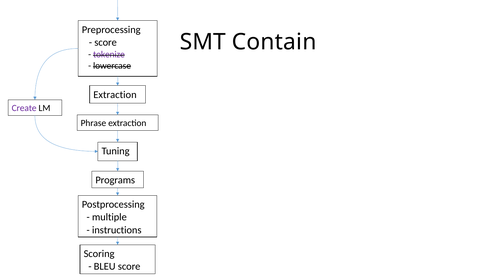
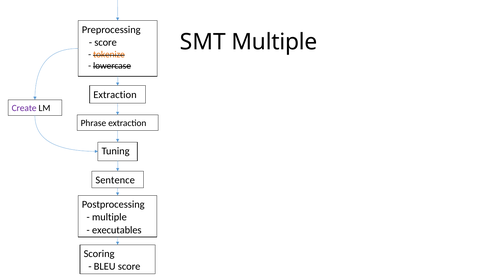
SMT Contain: Contain -> Multiple (274, 42)
tokenize colour: purple -> orange (109, 54)
Programs: Programs -> Sentence (115, 180)
instructions: instructions -> executables (117, 230)
